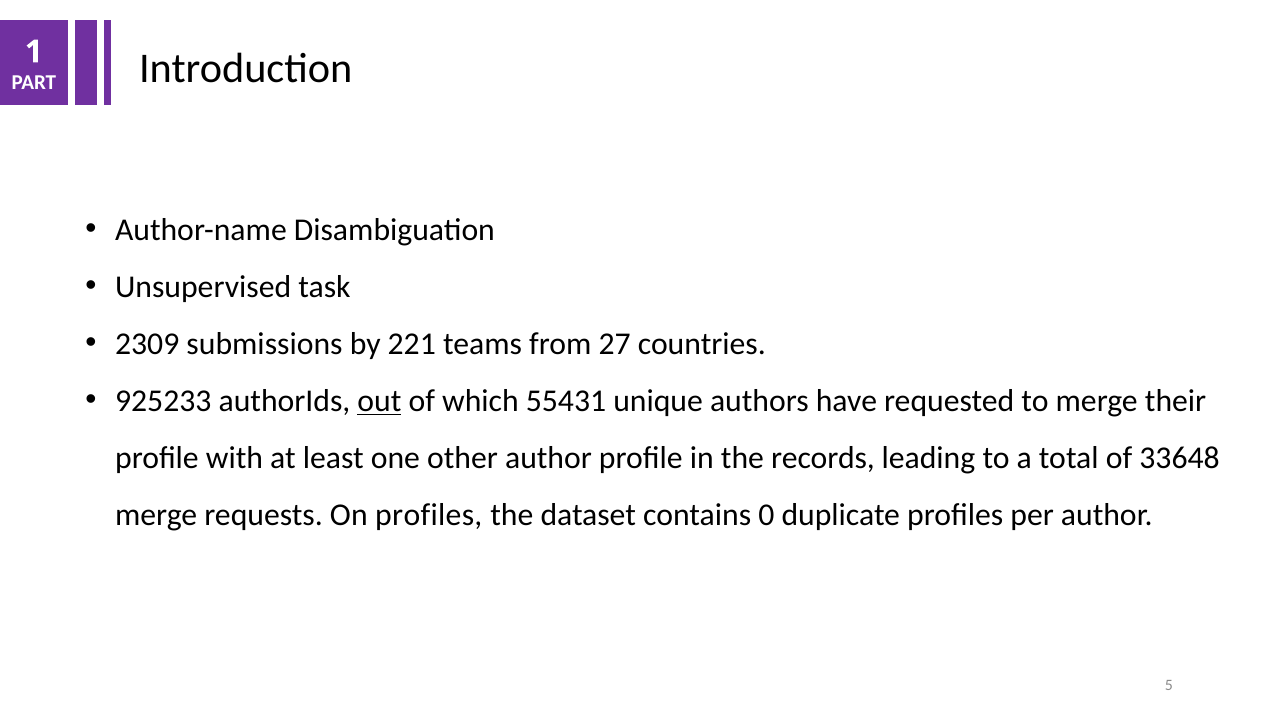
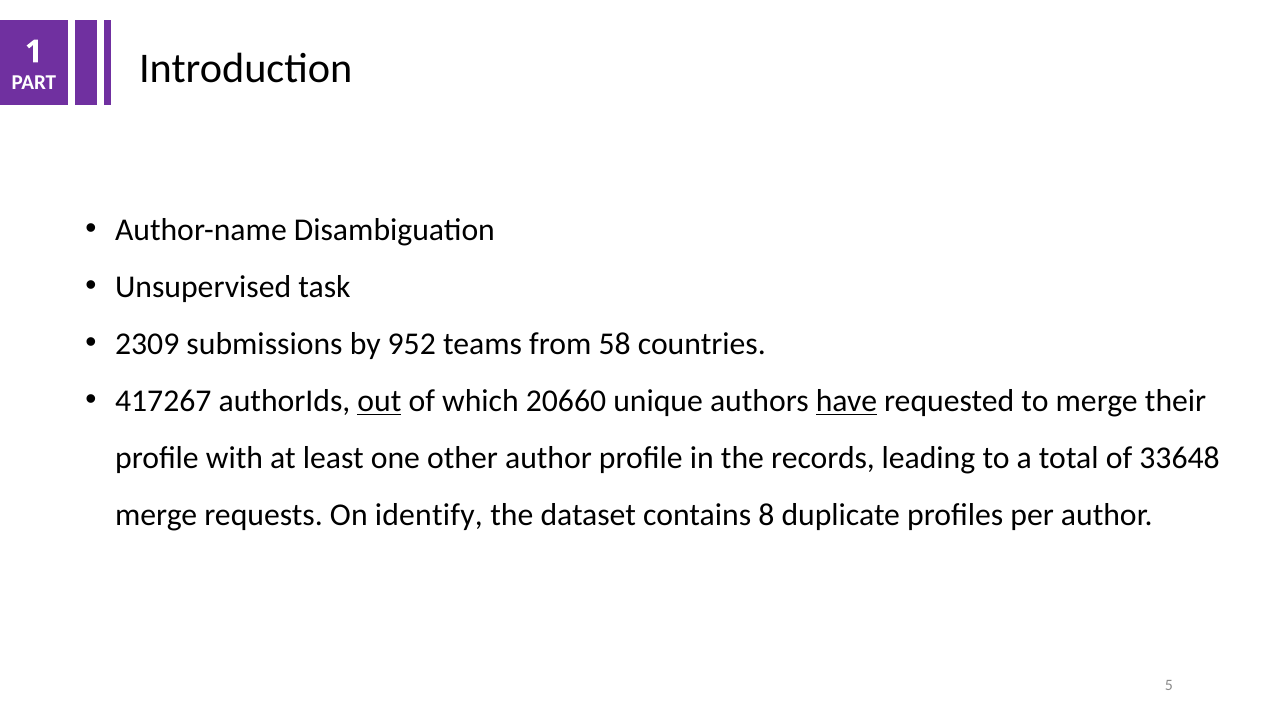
221: 221 -> 952 (412, 344)
27: 27 -> 58 (615, 344)
925233: 925233 -> 417267 (163, 401)
55431: 55431 -> 20660 (566, 401)
have underline: none -> present (846, 401)
On profiles: profiles -> identify (429, 515)
0: 0 -> 8 (766, 515)
